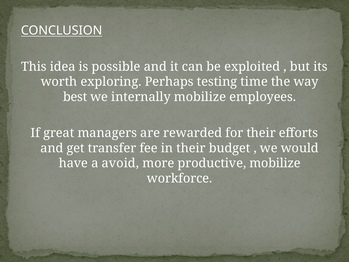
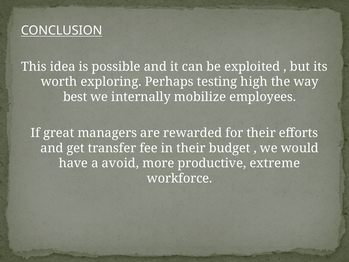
time: time -> high (254, 82)
productive mobilize: mobilize -> extreme (275, 163)
